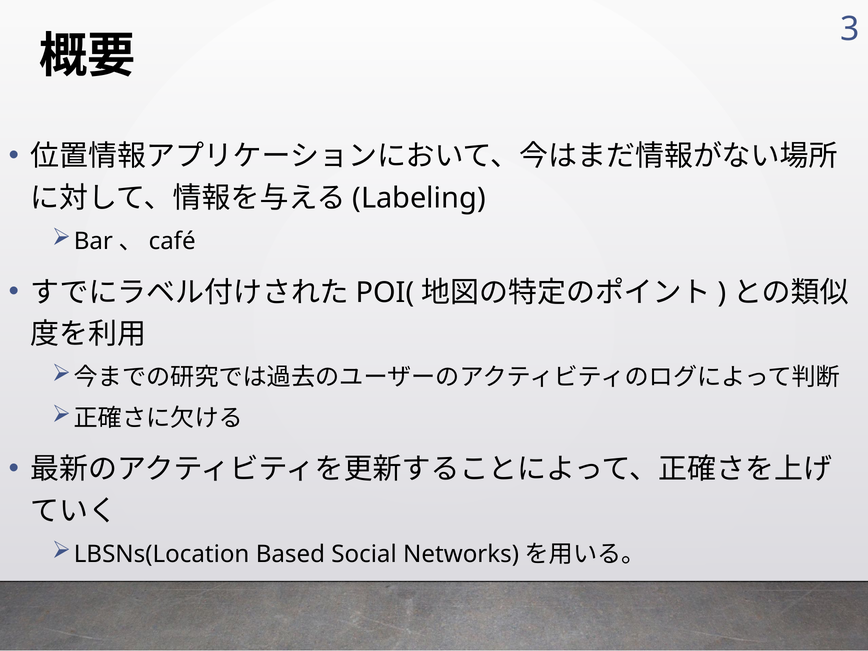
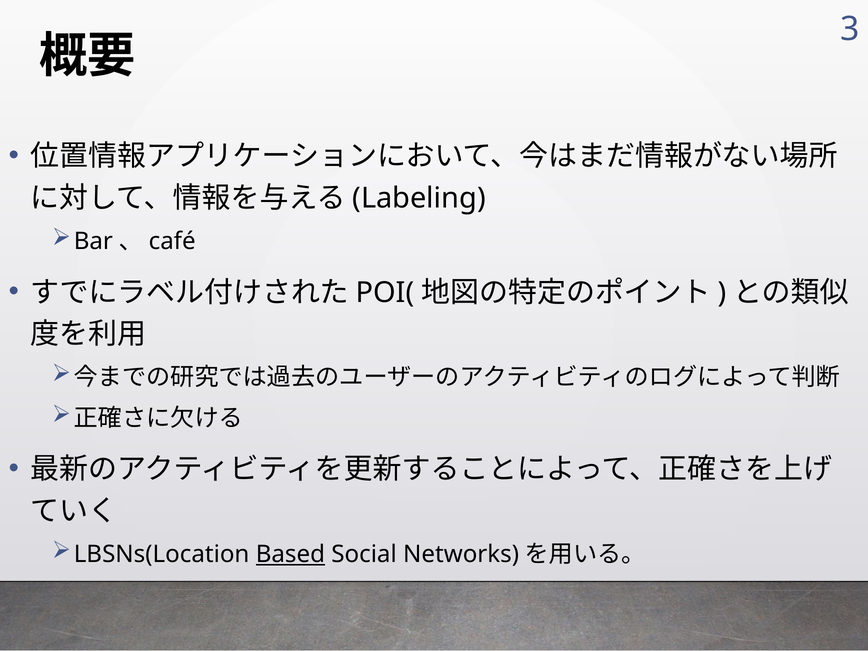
Based underline: none -> present (290, 554)
